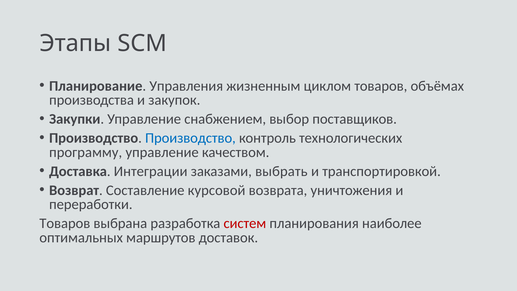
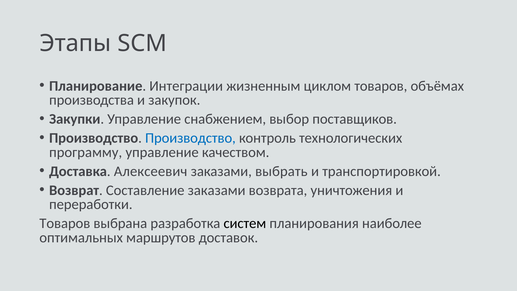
Управления: Управления -> Интеграции (186, 86)
Интеграции: Интеграции -> Алексеевич (151, 171)
Составление курсовой: курсовой -> заказами (217, 190)
систем colour: red -> black (245, 223)
